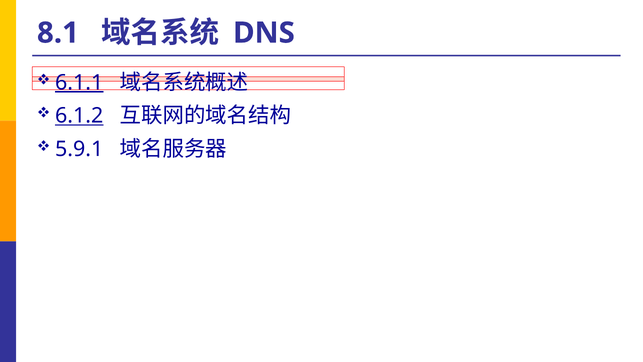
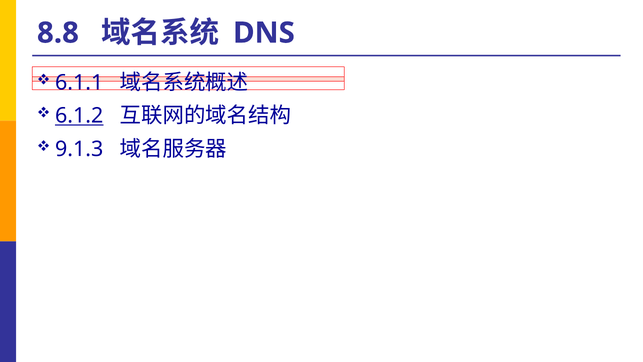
8.1: 8.1 -> 8.8 (58, 33)
6.1.1 underline: present -> none (79, 82)
5.9.1: 5.9.1 -> 9.1.3 (79, 149)
